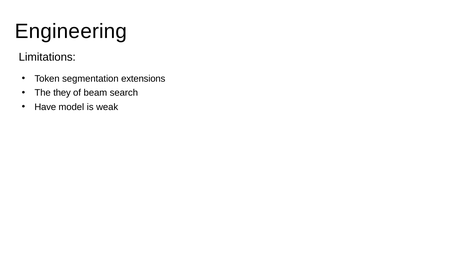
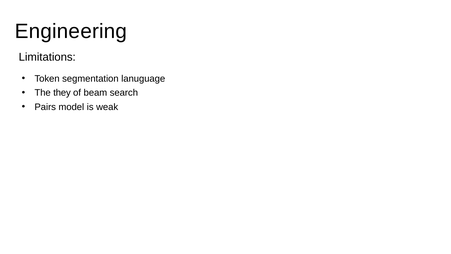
extensions: extensions -> lanuguage (143, 79)
Have: Have -> Pairs (45, 107)
